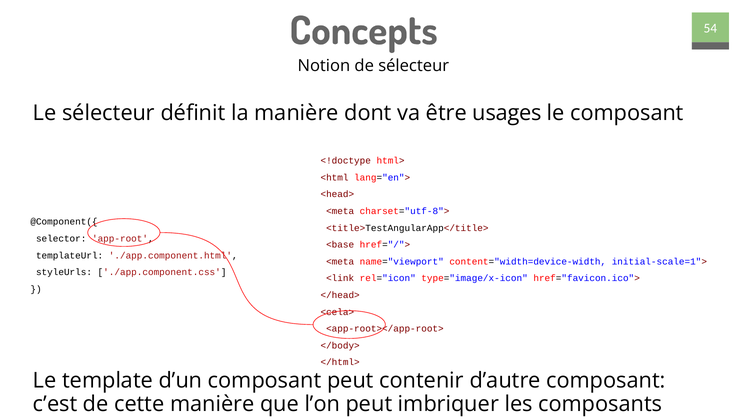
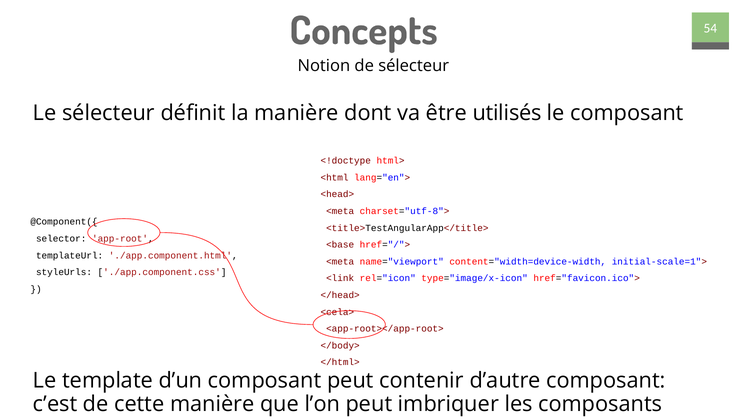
usages: usages -> utilisés (507, 113)
